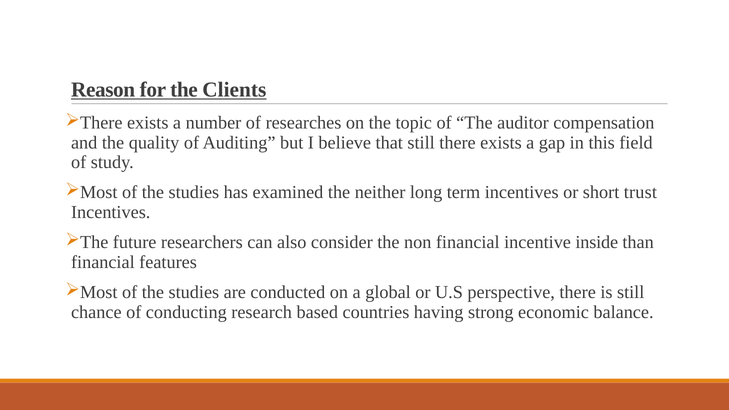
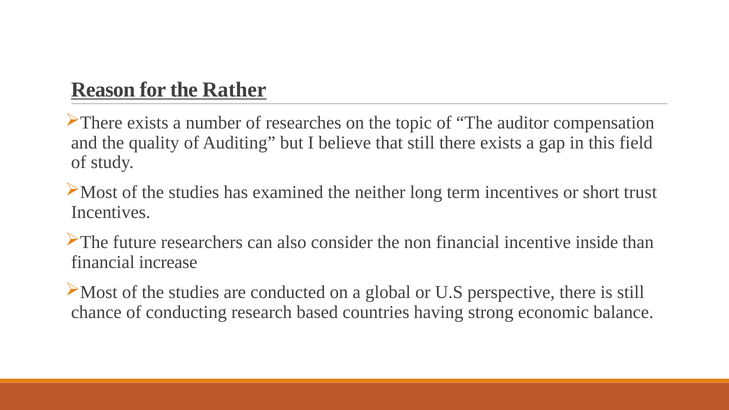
Clients: Clients -> Rather (234, 90)
features: features -> increase (168, 262)
